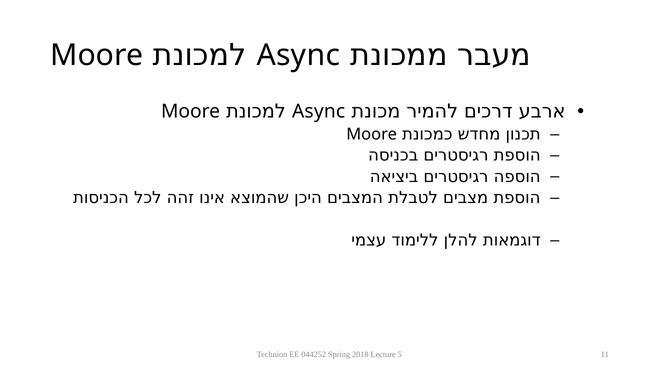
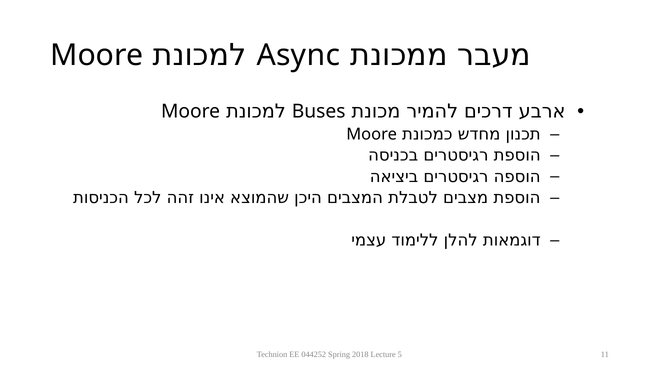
Async: Async -> Buses (319, 111)
